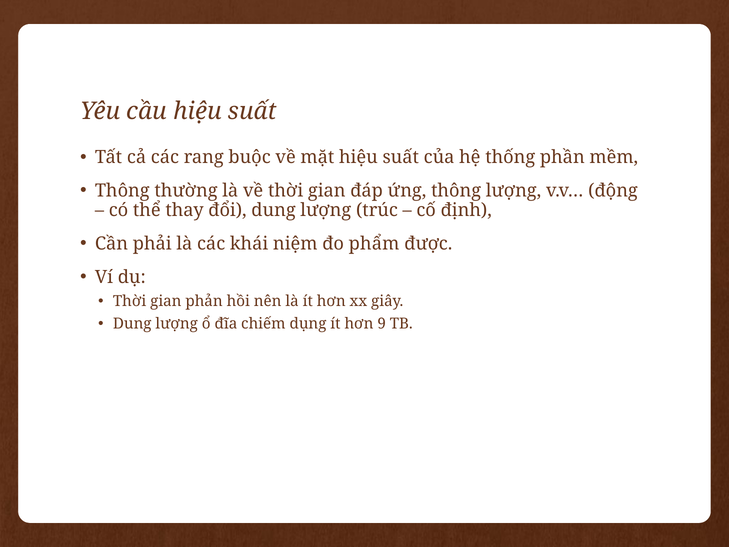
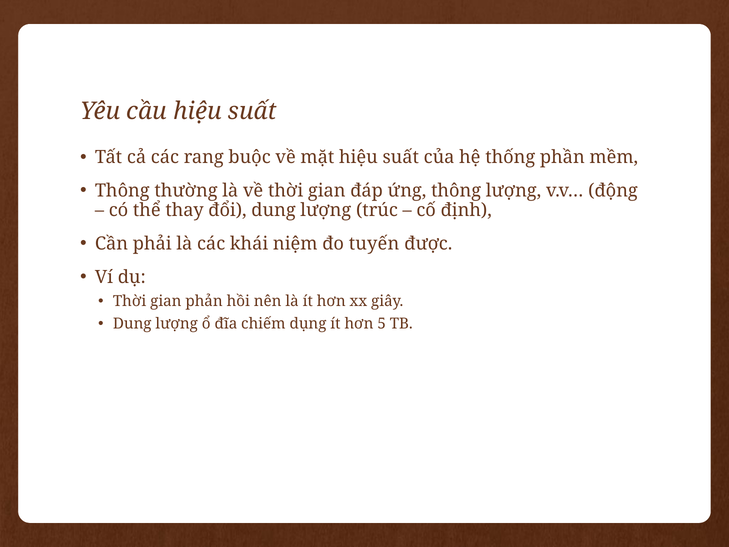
phẩm: phẩm -> tuyến (374, 244)
9: 9 -> 5 (382, 324)
